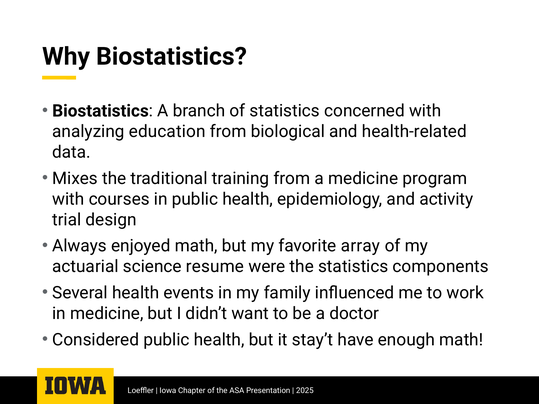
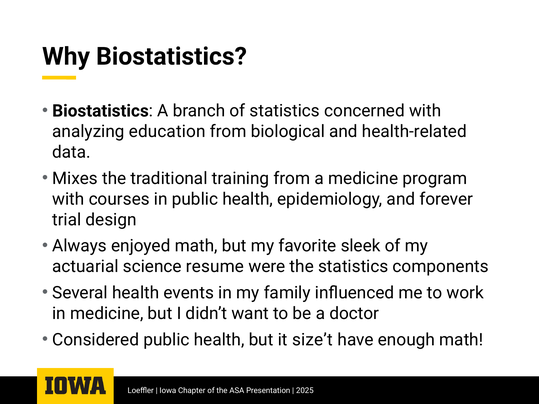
activity: activity -> forever (446, 199)
array: array -> sleek (361, 246)
stay’t: stay’t -> size’t (312, 340)
